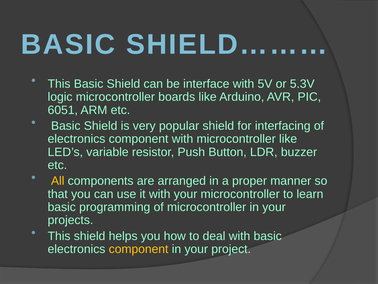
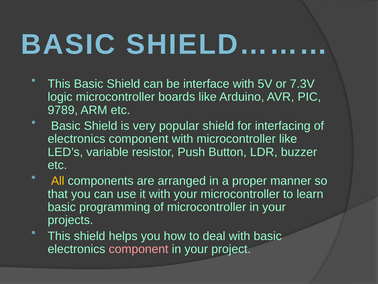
5.3V: 5.3V -> 7.3V (302, 84)
6051: 6051 -> 9789 (63, 110)
component colour: yellow -> pink (139, 249)
